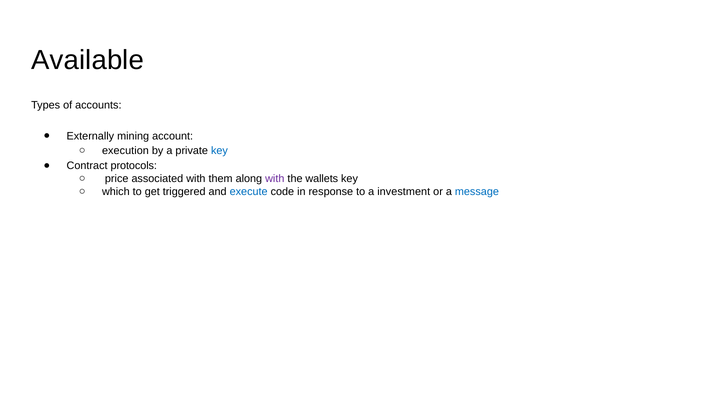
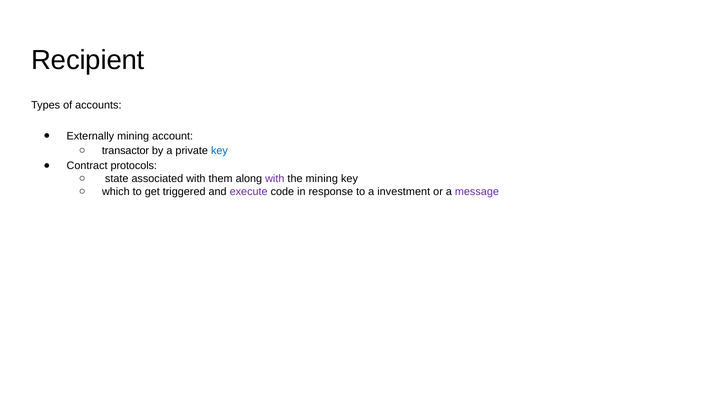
Available: Available -> Recipient (88, 60)
execution: execution -> transactor (126, 151)
price: price -> state (117, 179)
the wallets: wallets -> mining (322, 179)
execute colour: blue -> purple (249, 192)
message colour: blue -> purple (477, 192)
